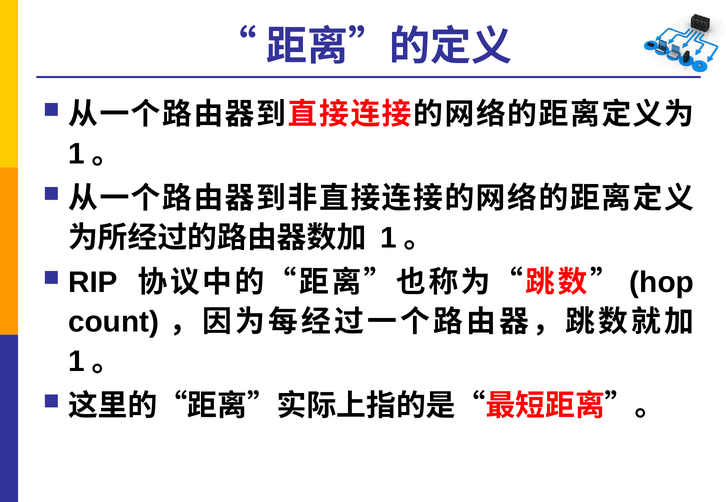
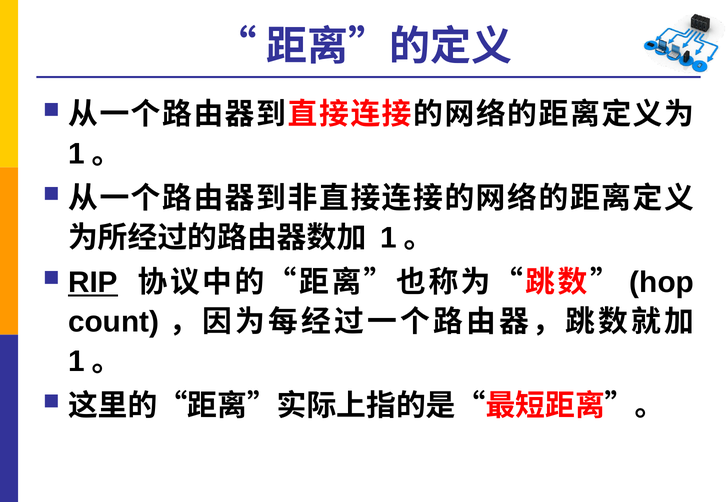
RIP underline: none -> present (93, 283)
